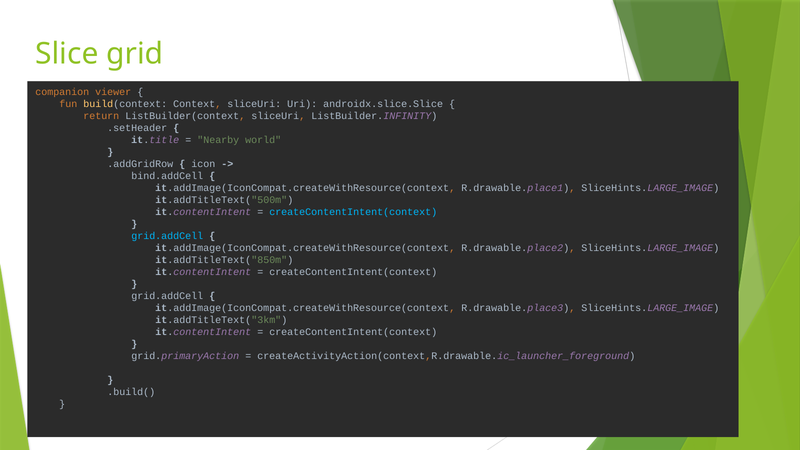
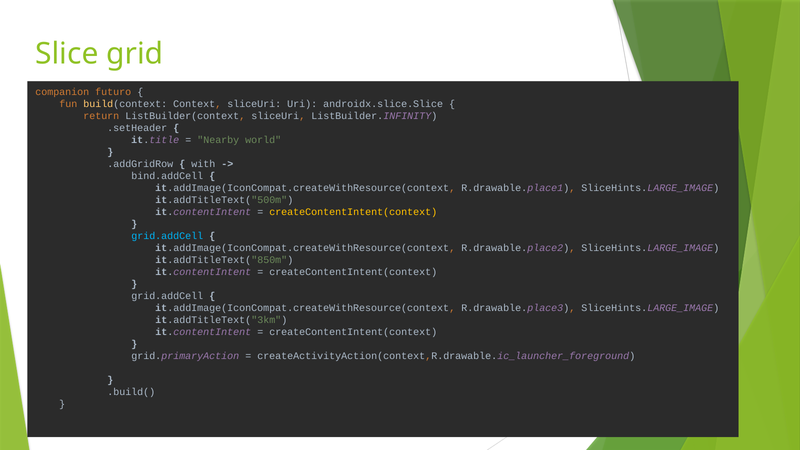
viewer: viewer -> futuro (113, 92)
icon: icon -> with (203, 164)
createContentIntent(context colour: light blue -> yellow (353, 212)
